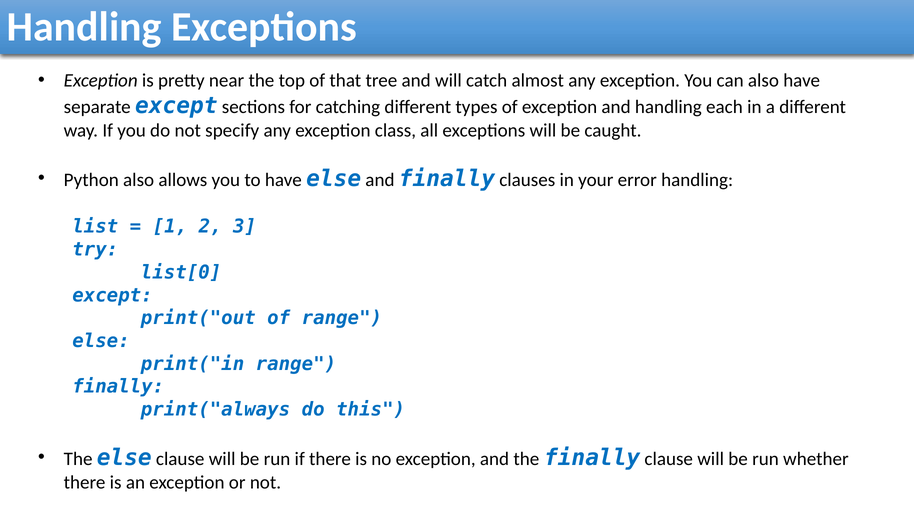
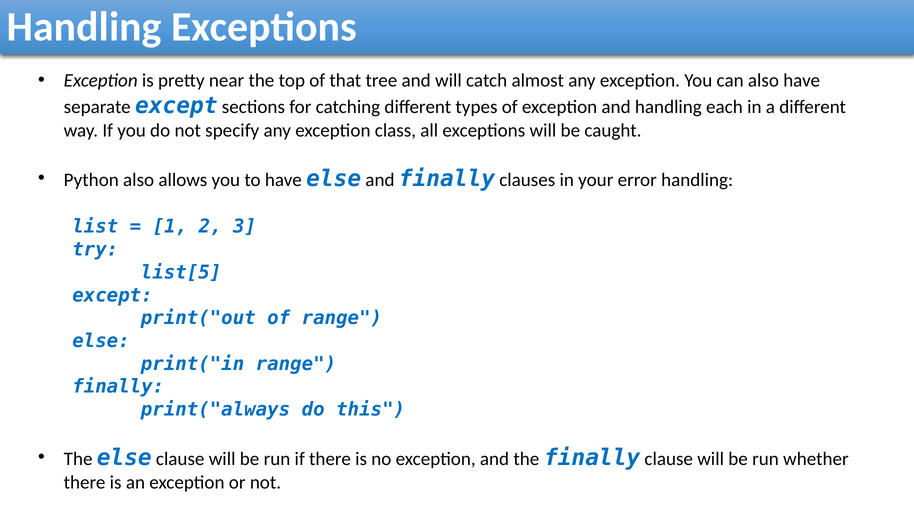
list[0: list[0 -> list[5 (181, 272)
